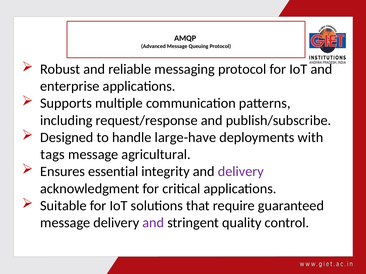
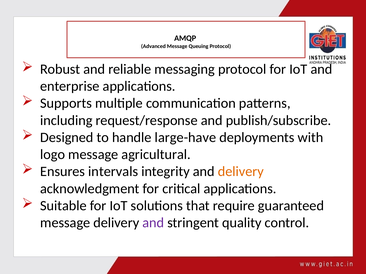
tags: tags -> logo (53, 155)
essential: essential -> intervals (113, 172)
delivery colour: purple -> orange (241, 172)
